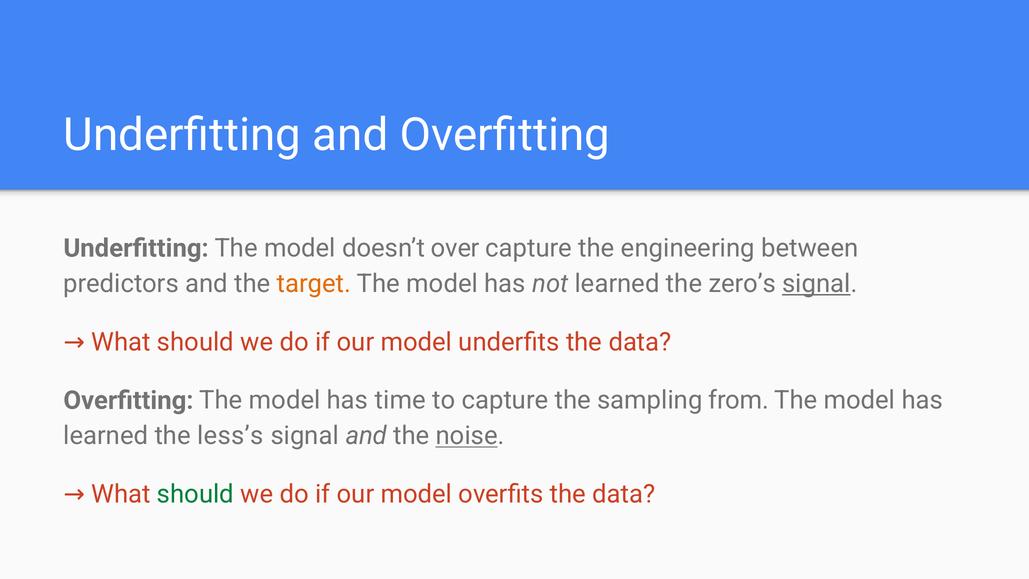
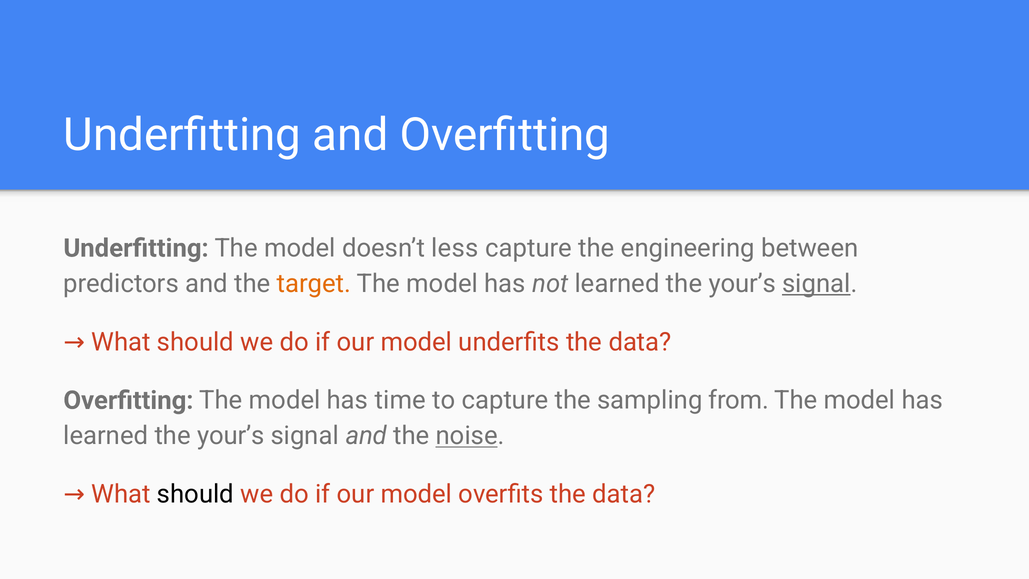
over: over -> less (455, 248)
not learned the zero’s: zero’s -> your’s (742, 284)
less’s: less’s -> your’s (231, 436)
should colour: green -> black (195, 494)
